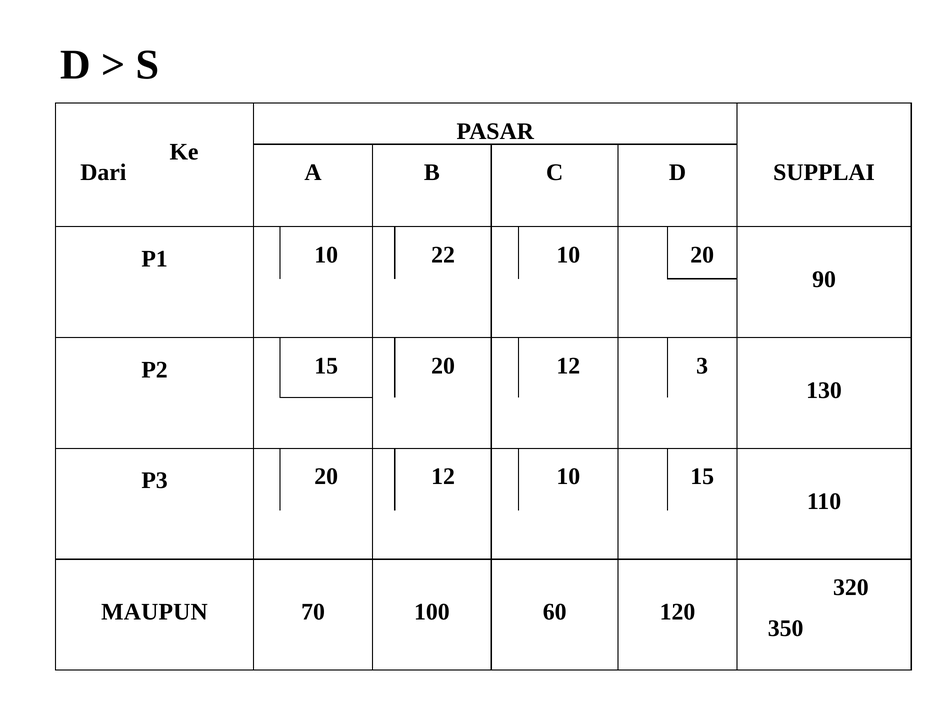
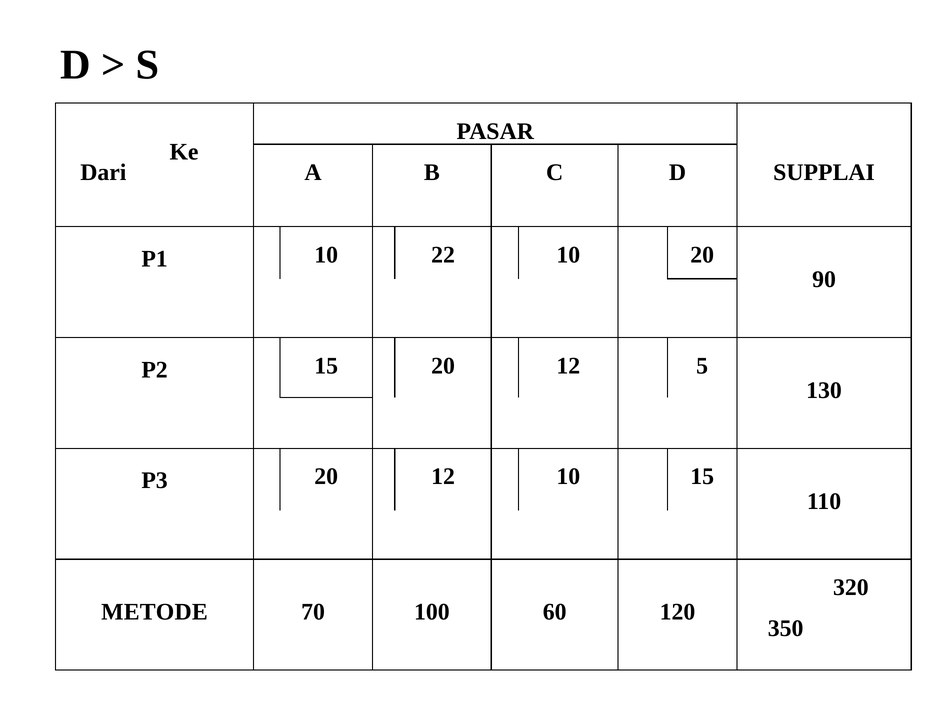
3: 3 -> 5 (702, 366)
MAUPUN: MAUPUN -> METODE (154, 612)
